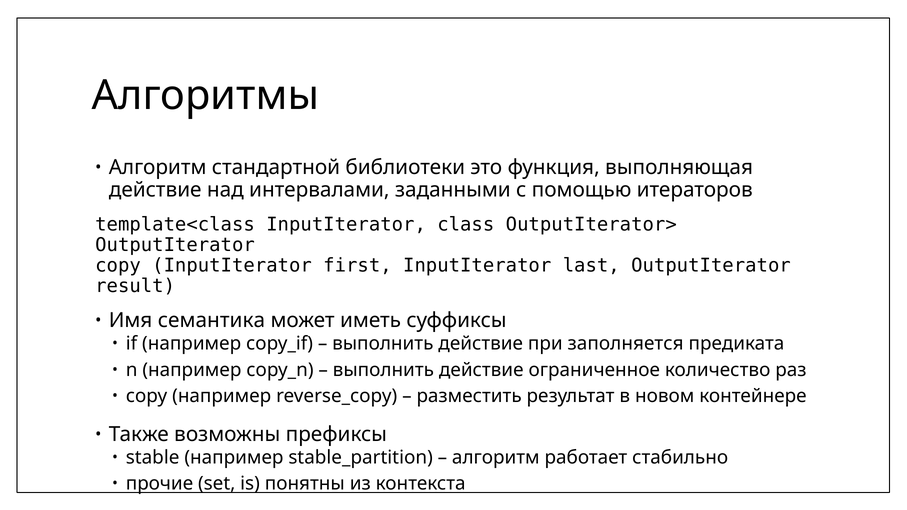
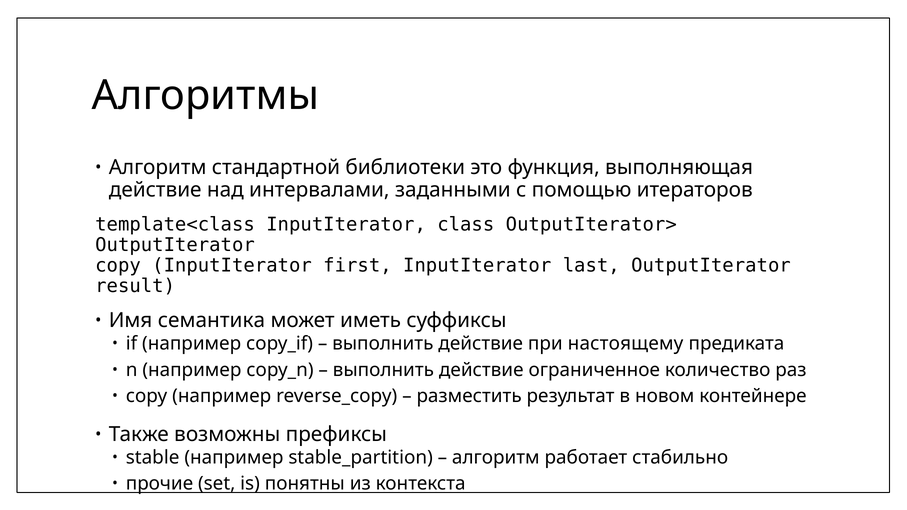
заполняется: заполняется -> настоящему (626, 344)
